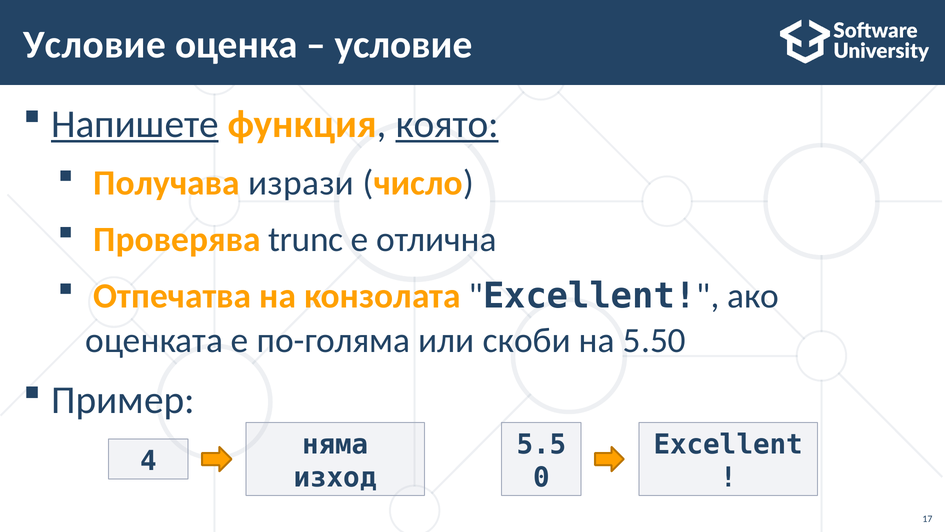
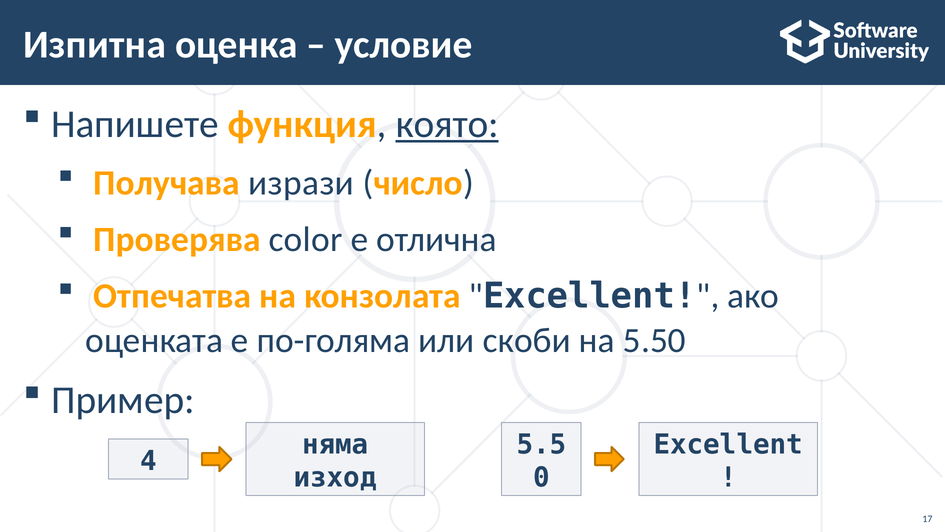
Условие: Условие -> Изпитна (95, 45)
Напишете underline: present -> none (135, 124)
trunc: trunc -> color (306, 239)
